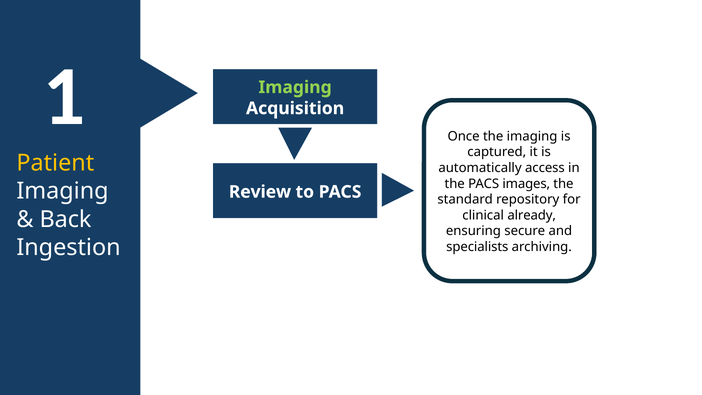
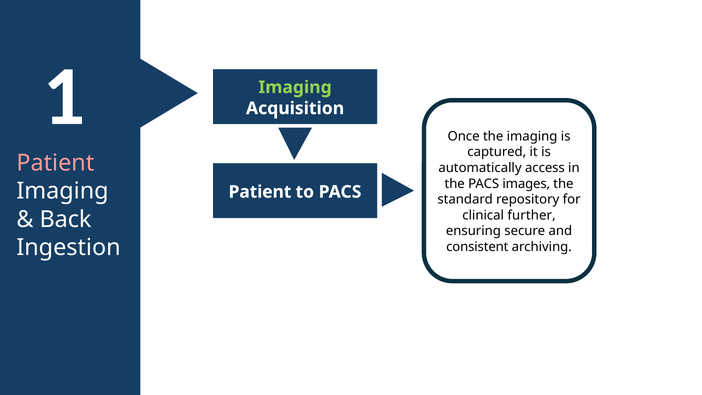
Patient colour: yellow -> pink (55, 163)
Review: Review -> Patient (260, 192)
already: already -> further (532, 215)
specialists: specialists -> consistent (477, 247)
